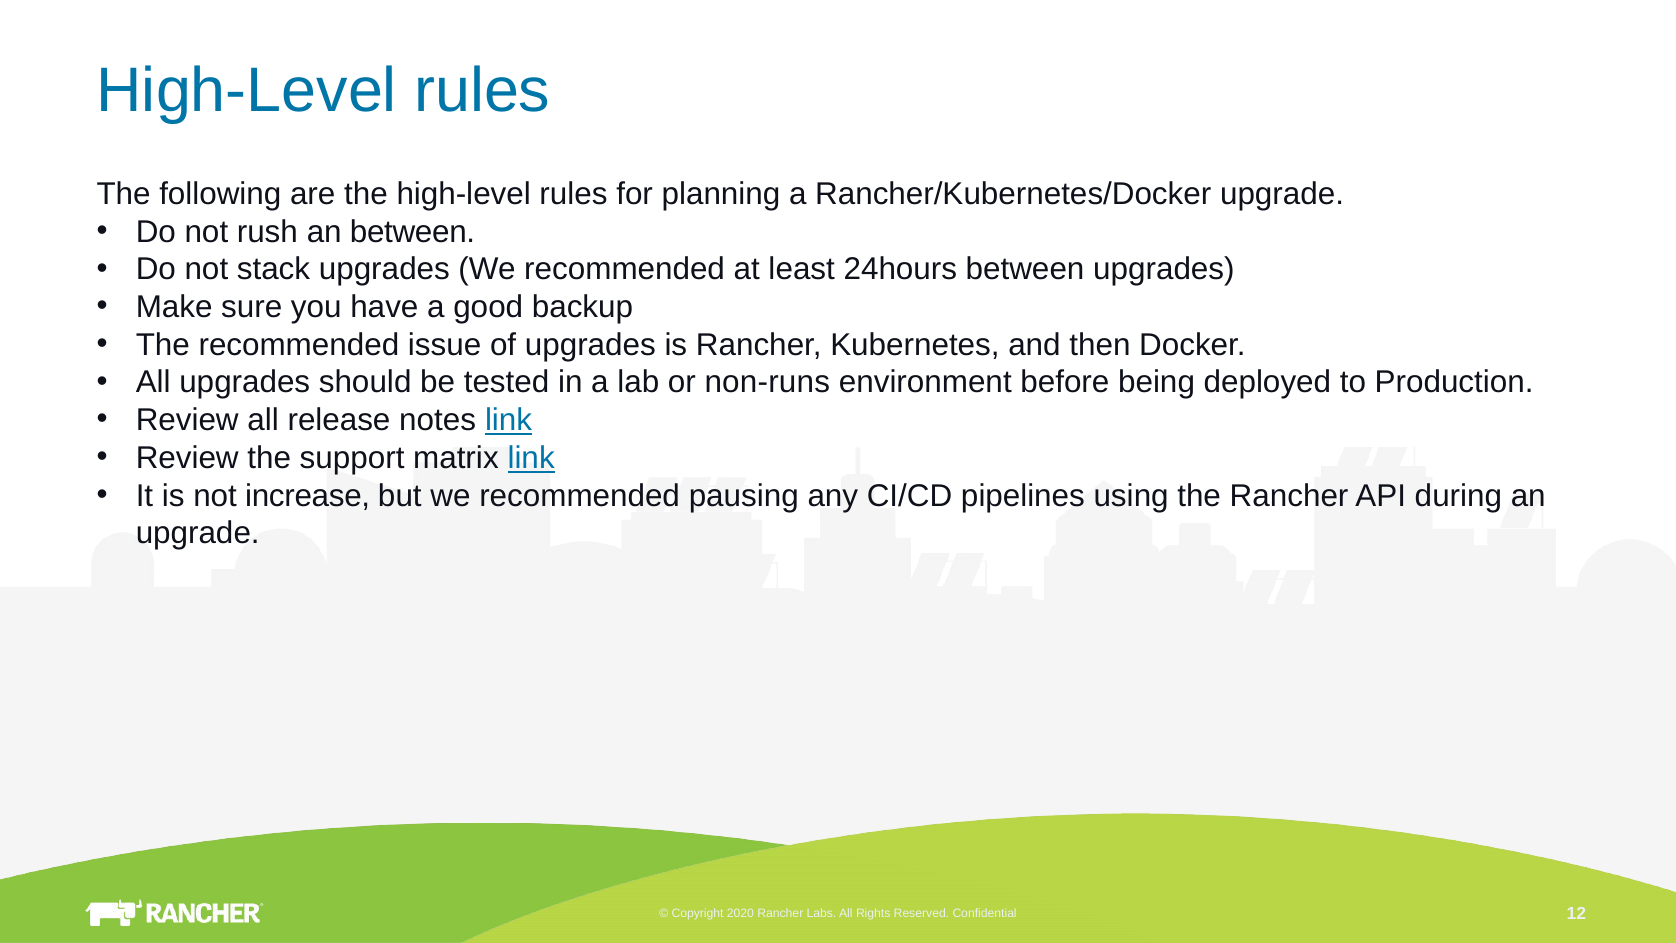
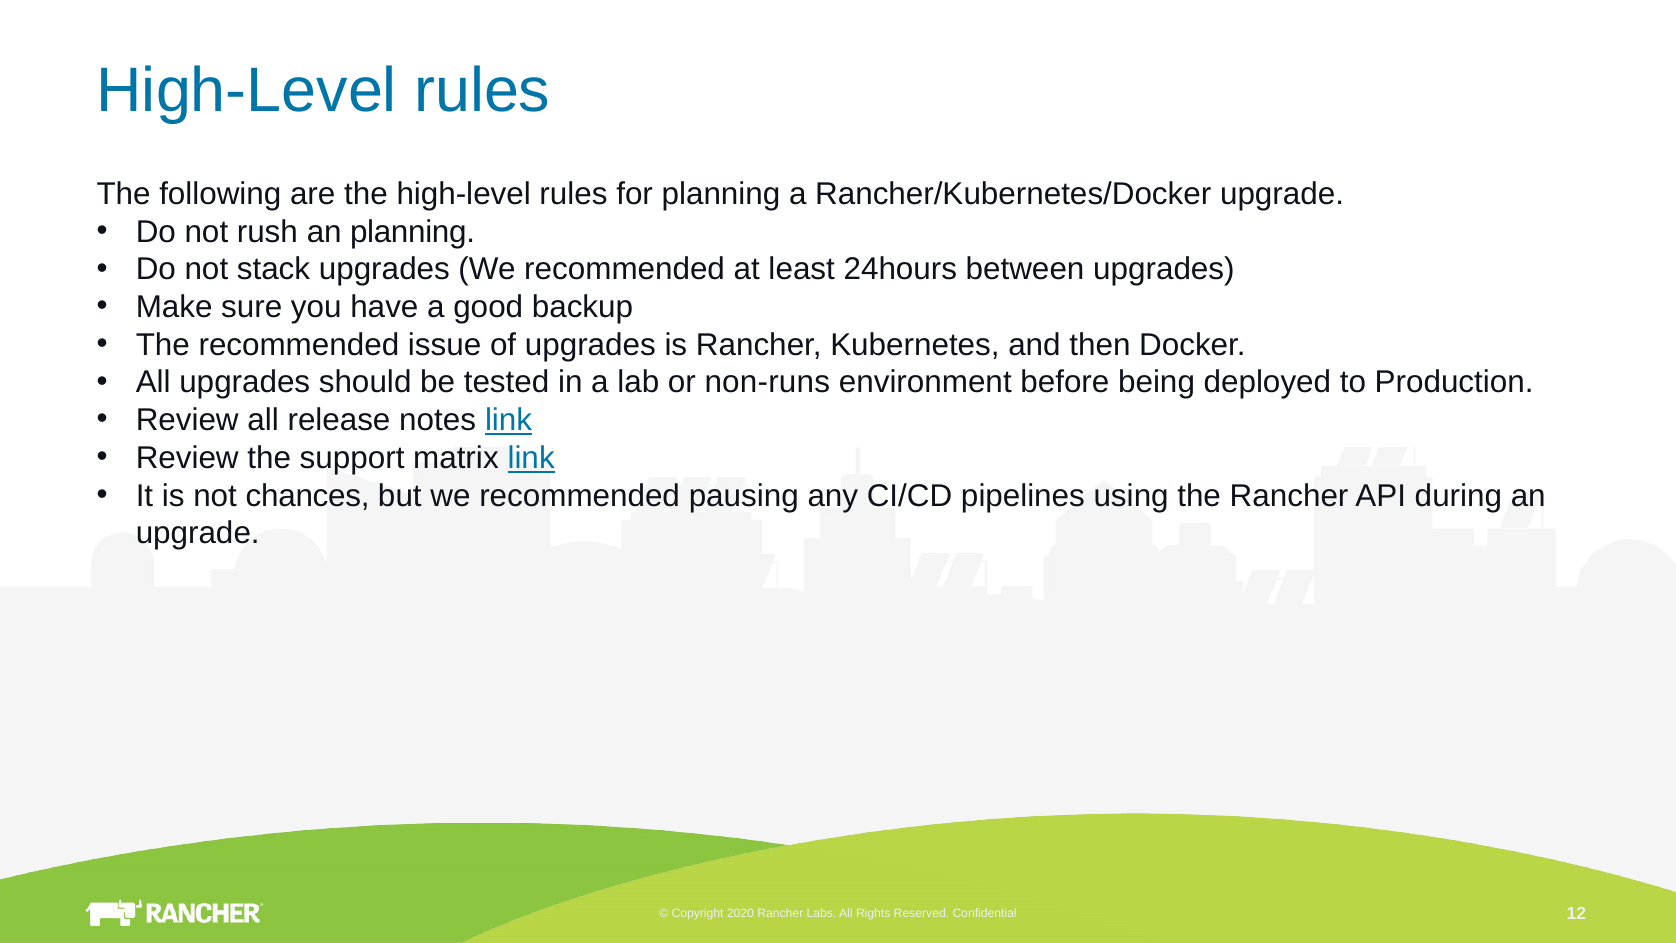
an between: between -> planning (413, 232)
increase: increase -> chances (308, 496)
